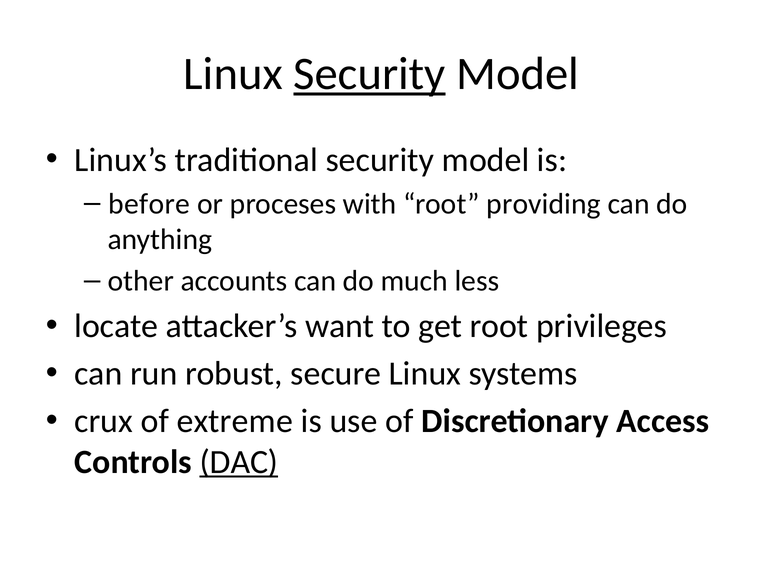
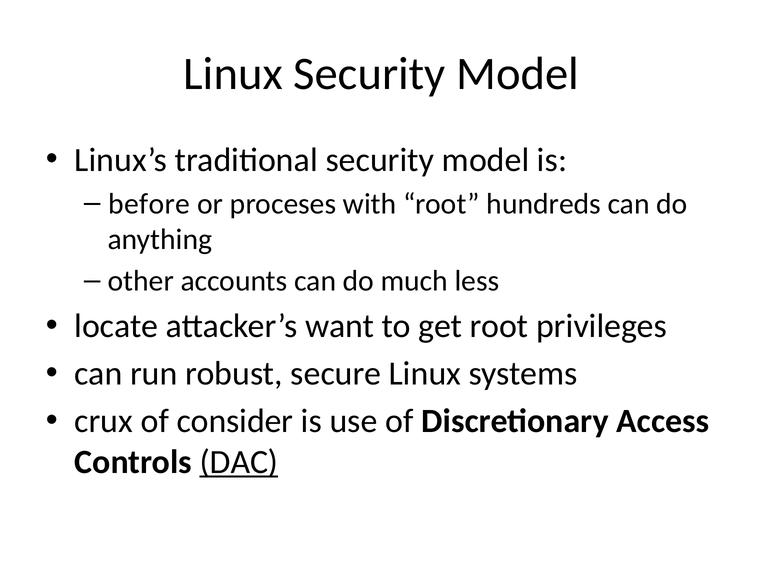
Security underline: present -> none (369, 74)
providing: providing -> hundreds (544, 204)
extreme: extreme -> consider (235, 421)
